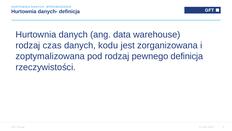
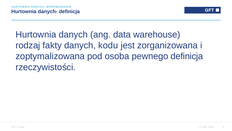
czas: czas -> fakty (52, 45)
pod rodzaj: rodzaj -> osoba (117, 56)
